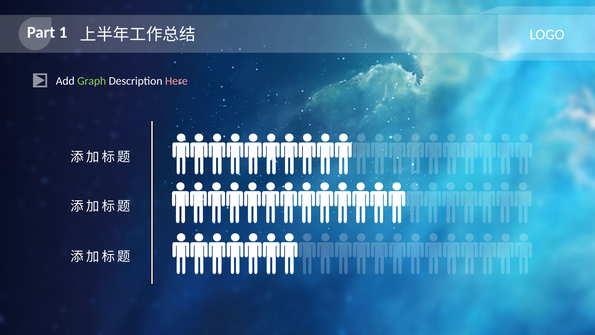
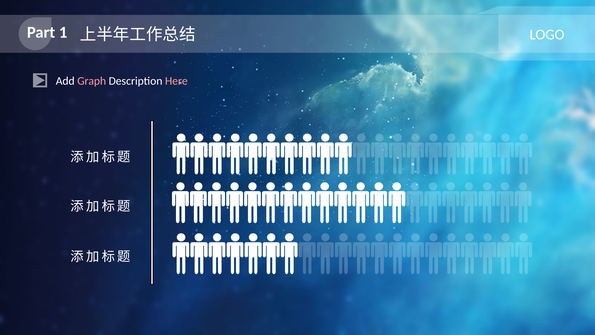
Graph colour: light green -> pink (92, 81)
